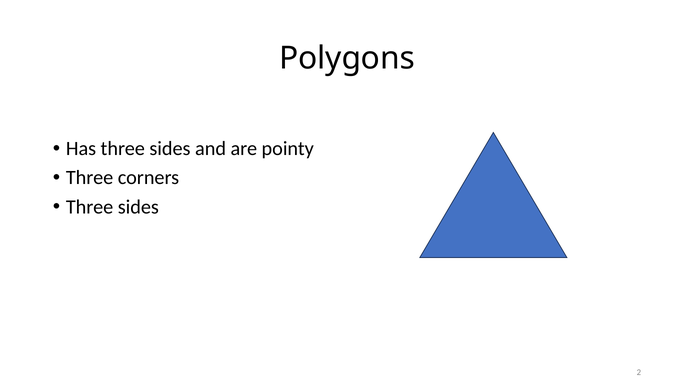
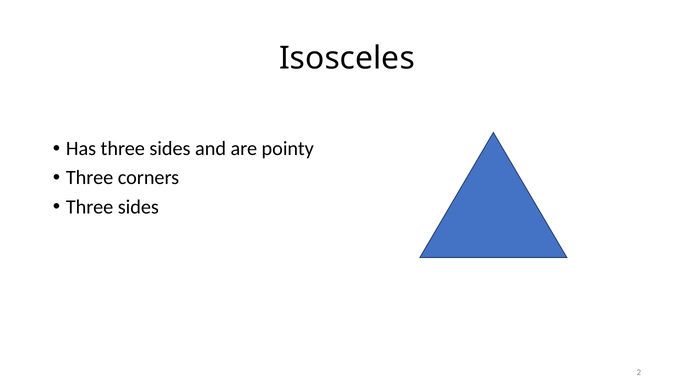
Polygons: Polygons -> Isosceles (347, 58)
